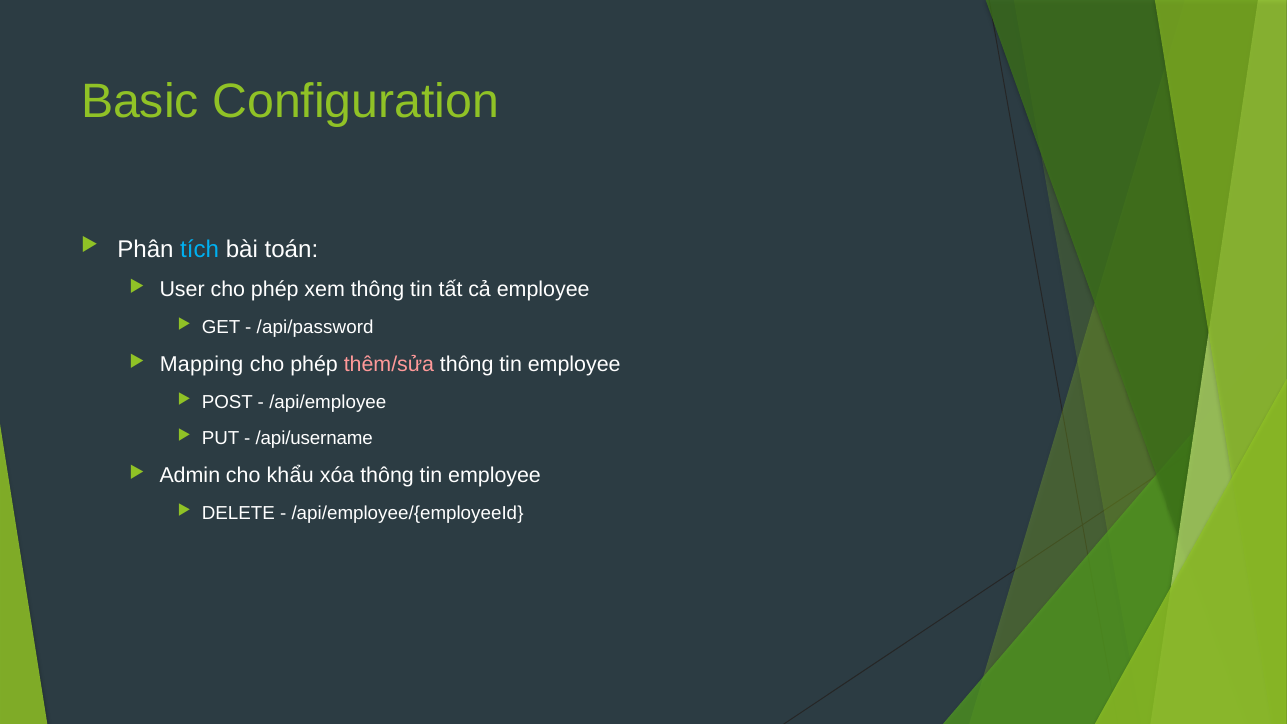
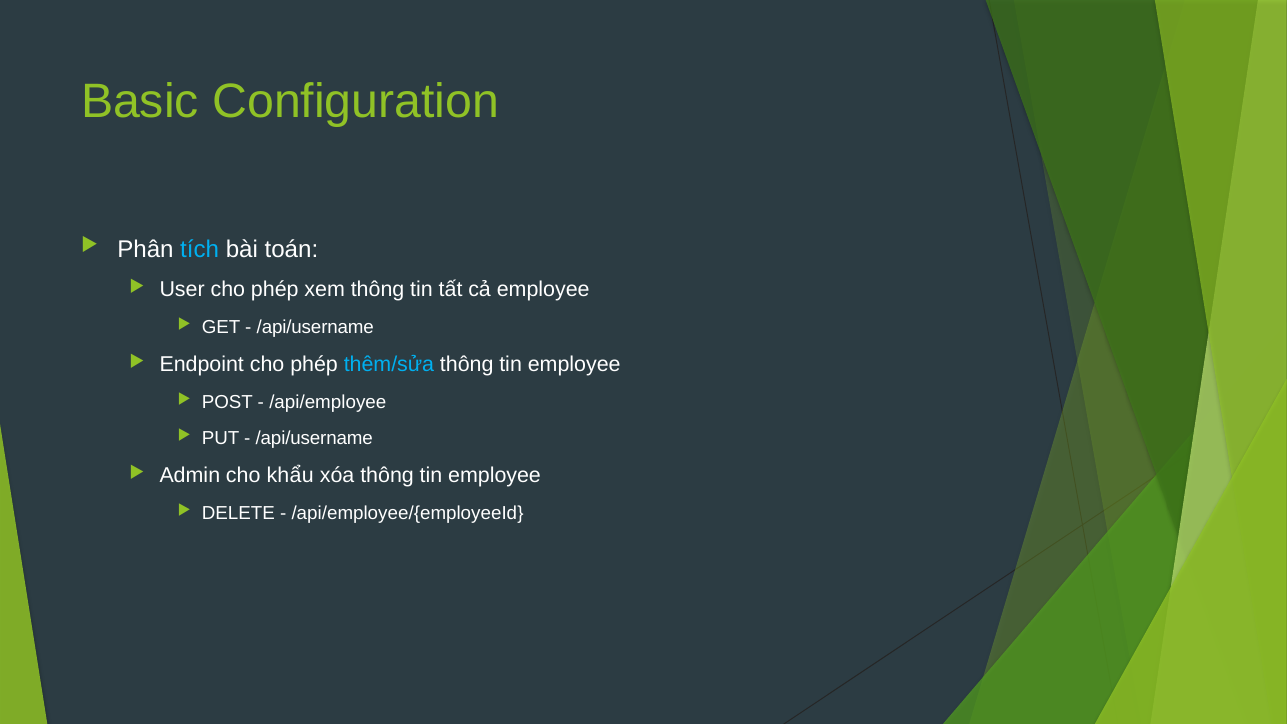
/api/password: /api/password -> /api/username (315, 327)
Mapping: Mapping -> Endpoint (202, 365)
thêm/sửa colour: pink -> light blue (389, 365)
